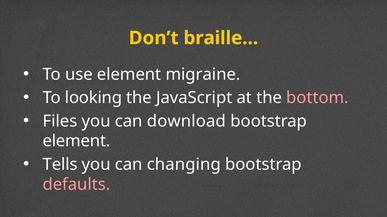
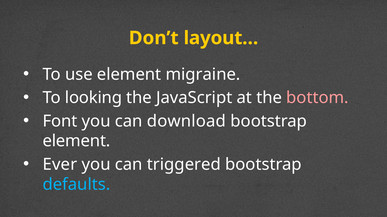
braille…: braille… -> layout… (221, 38)
Files: Files -> Font (60, 121)
Tells: Tells -> Ever (60, 165)
changing: changing -> triggered (184, 165)
defaults colour: pink -> light blue (76, 185)
